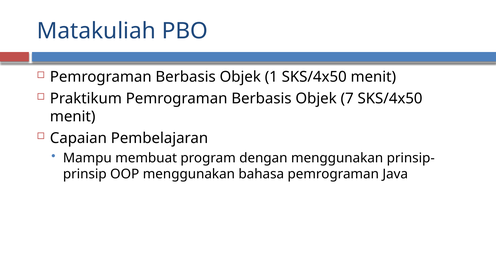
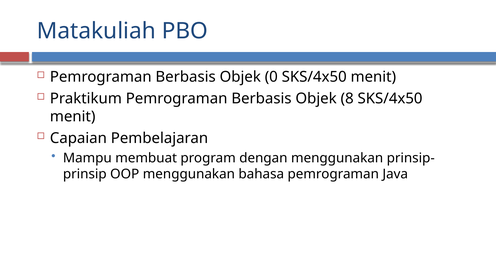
1: 1 -> 0 (271, 77)
7: 7 -> 8 (347, 99)
